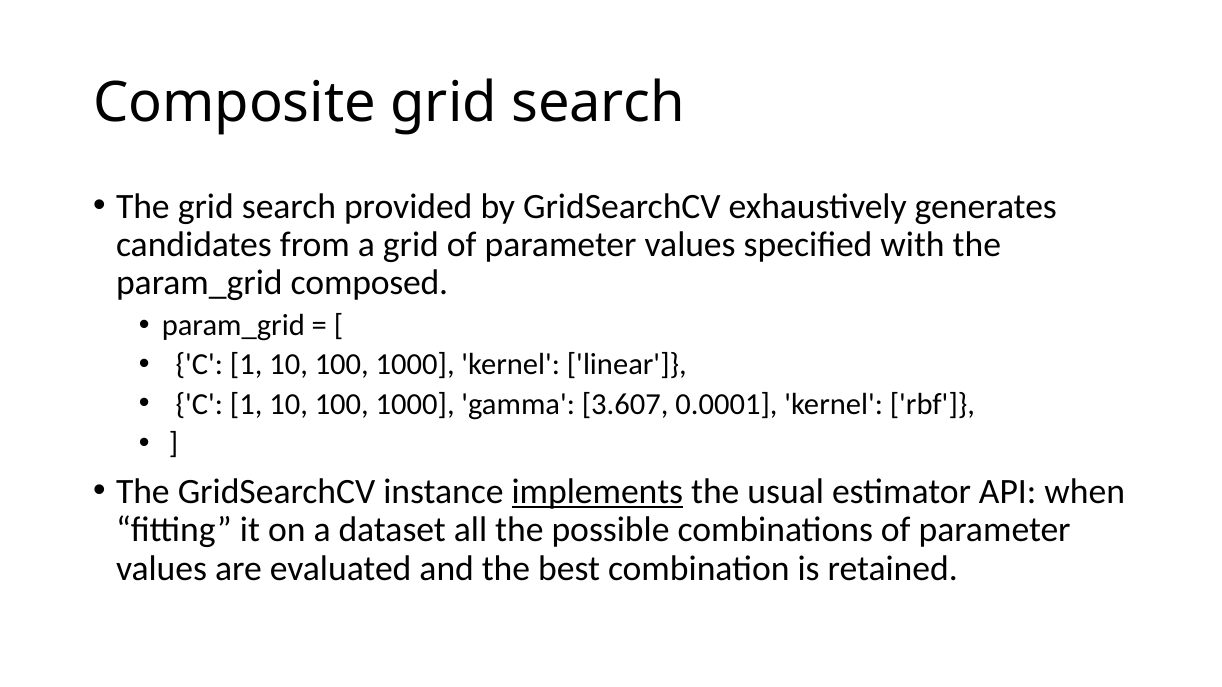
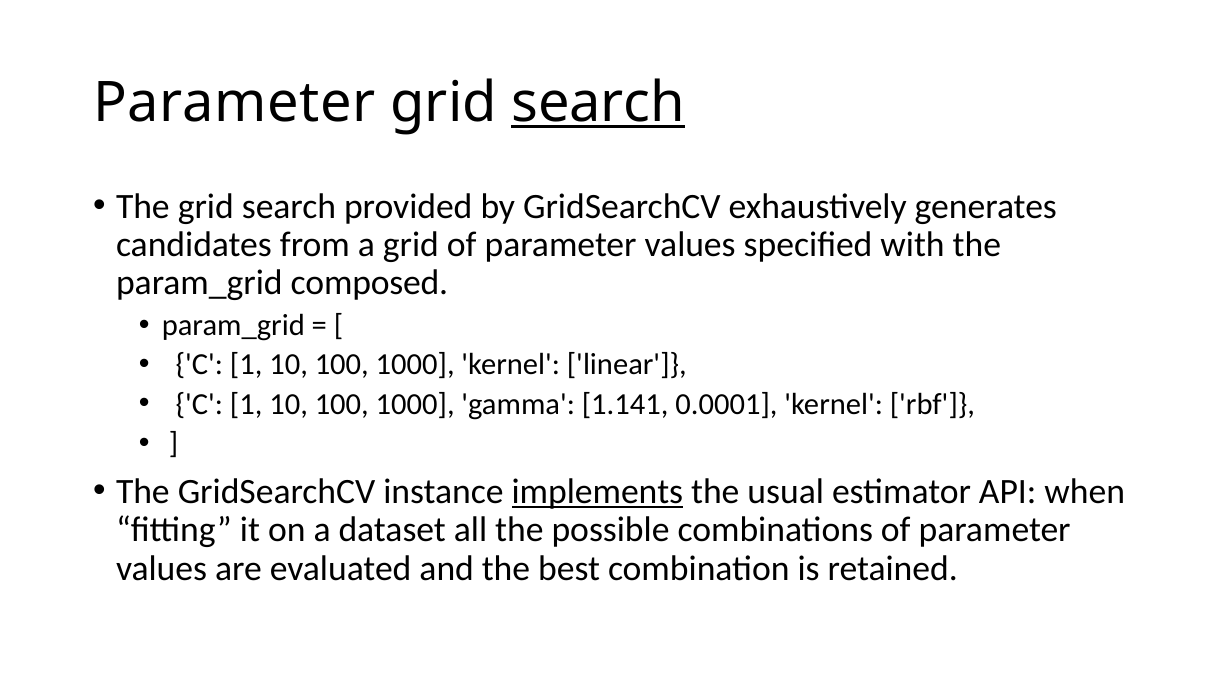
Composite: Composite -> Parameter (234, 103)
search underline: none -> present (598, 103)
3.607: 3.607 -> 1.141 (625, 404)
